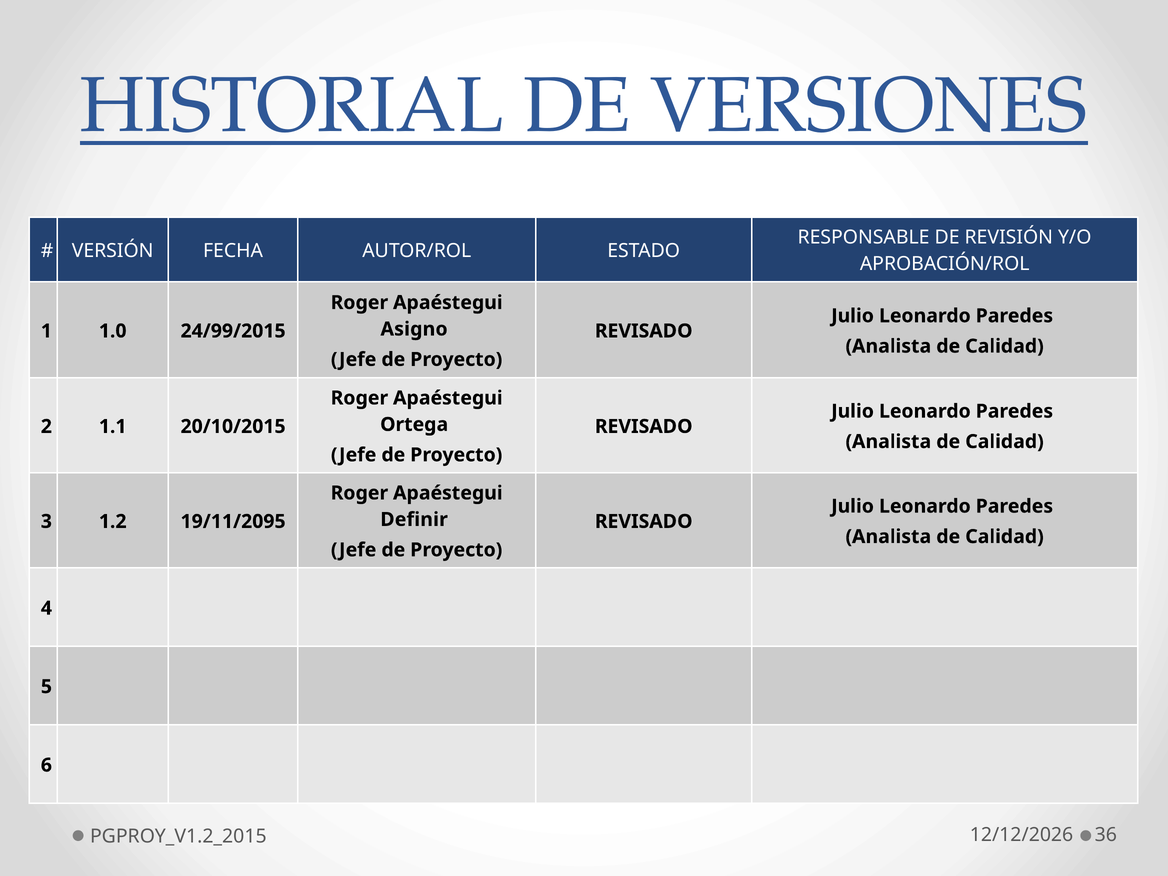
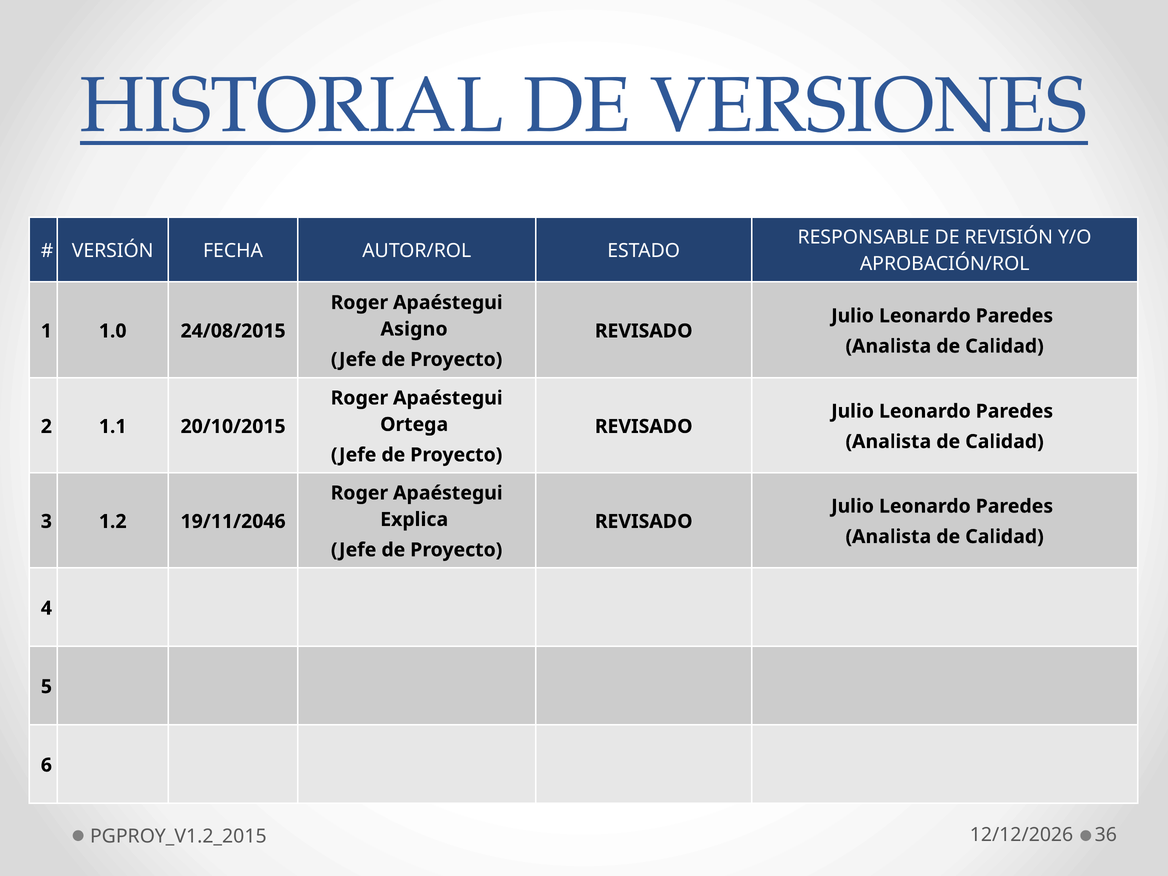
24/99/2015: 24/99/2015 -> 24/08/2015 (233, 331)
Definir: Definir -> Explica (414, 520)
19/11/2095: 19/11/2095 -> 19/11/2046 (233, 521)
